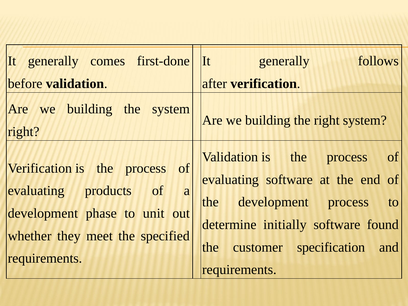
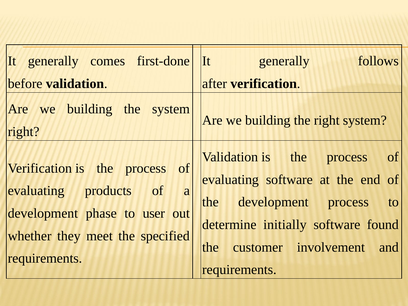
unit: unit -> user (154, 213)
specification: specification -> involvement (331, 247)
